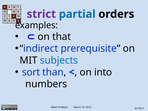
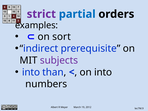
that: that -> sort (62, 37)
subjects colour: blue -> purple (59, 60)
sort: sort -> into (31, 72)
